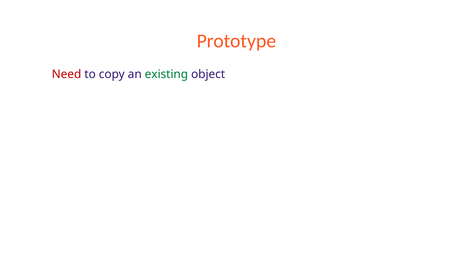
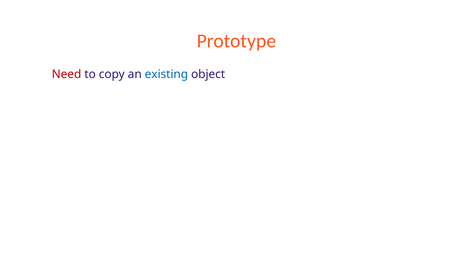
existing colour: green -> blue (166, 74)
